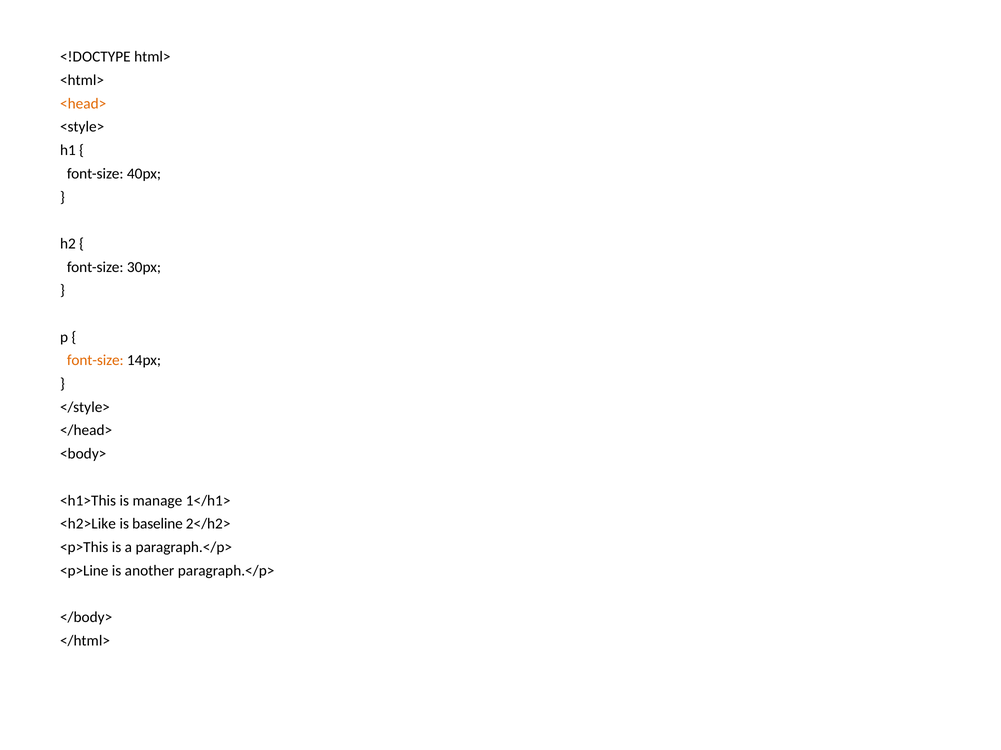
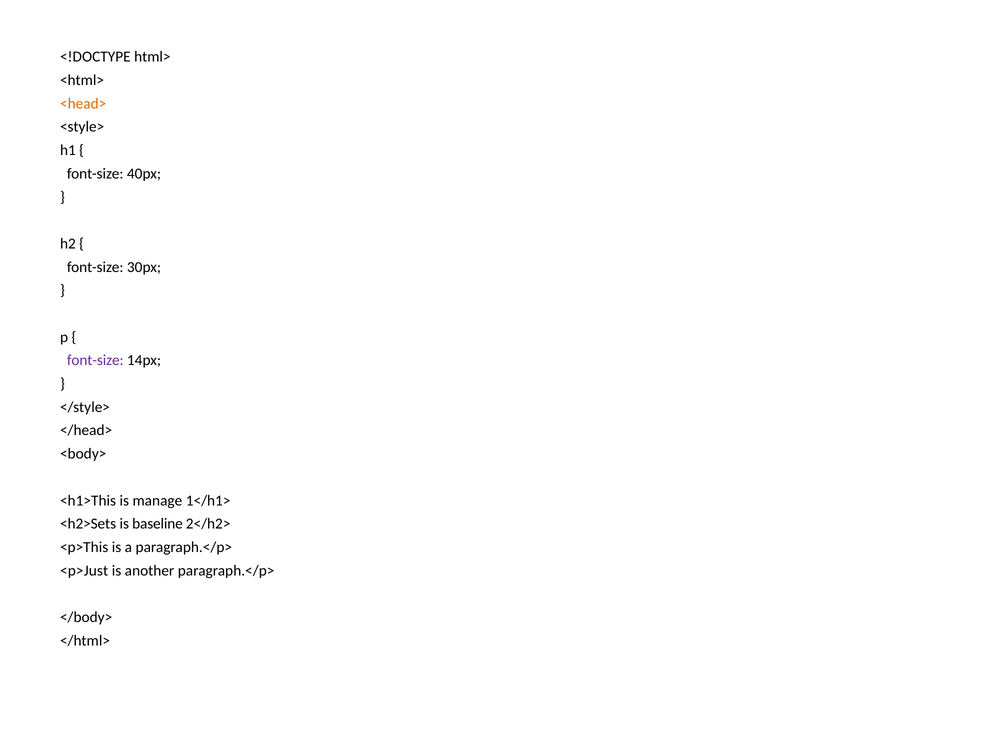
font-size colour: orange -> purple (95, 361)
<h2>Like: <h2>Like -> <h2>Sets (88, 524)
<p>Line: <p>Line -> <p>Just (84, 571)
